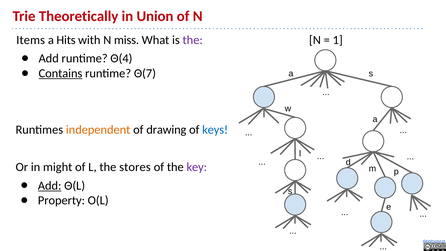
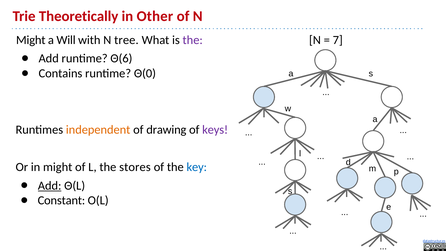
Union: Union -> Other (155, 16)
Items: Items -> Might (31, 40)
Hits: Hits -> Will (66, 40)
miss: miss -> tree (126, 40)
1: 1 -> 7 (338, 40)
Θ(4: Θ(4 -> Θ(6 (121, 59)
Contains underline: present -> none (60, 73)
Θ(7: Θ(7 -> Θ(0 (145, 73)
keys colour: blue -> purple (215, 130)
key colour: purple -> blue (197, 167)
Property: Property -> Constant (61, 200)
